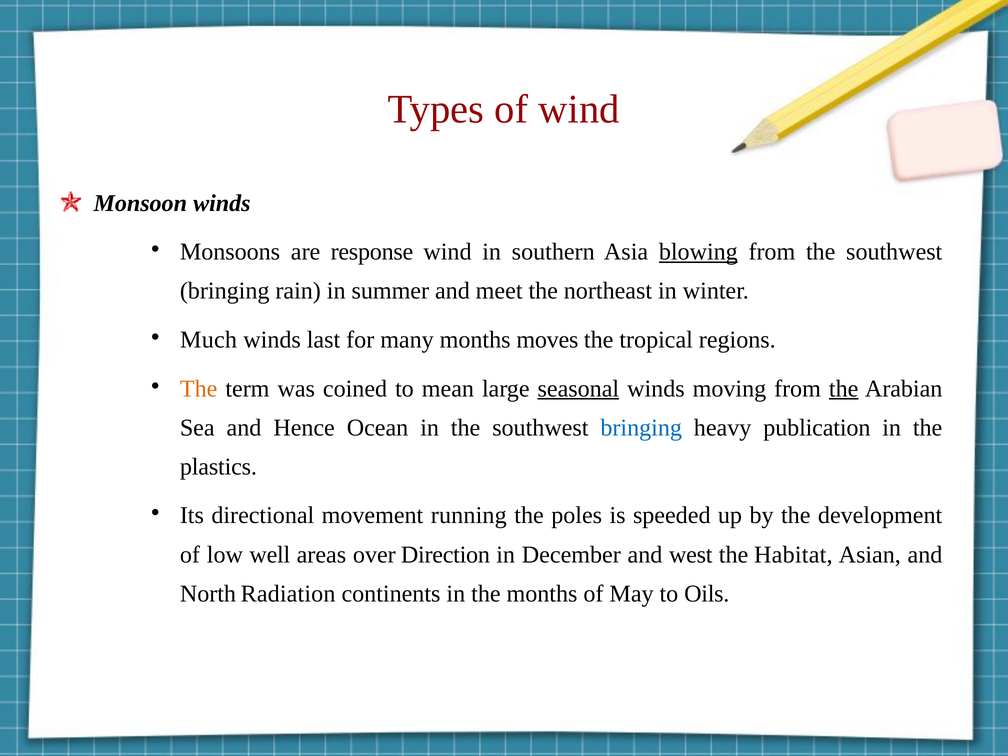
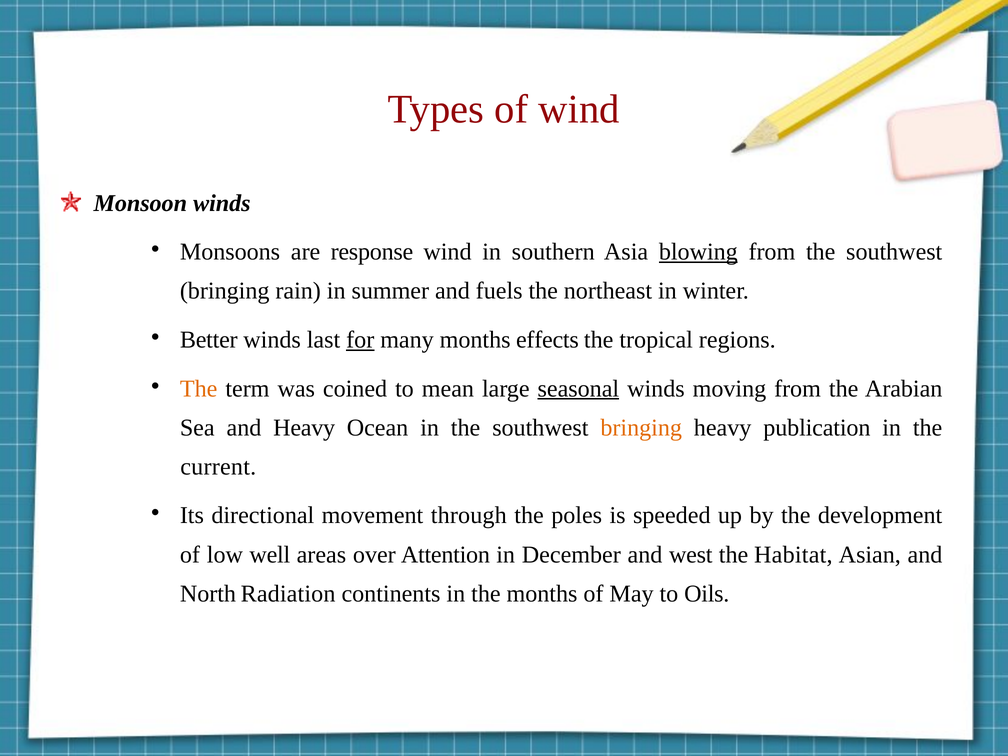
meet: meet -> fuels (499, 291)
Much: Much -> Better (209, 340)
for underline: none -> present (360, 340)
moves: moves -> effects (547, 340)
the underline: present -> none (844, 389)
and Hence: Hence -> Heavy (304, 428)
bringing colour: blue -> orange (641, 428)
plastics: plastics -> current (218, 467)
running: running -> through (469, 515)
Direction: Direction -> Attention (445, 555)
